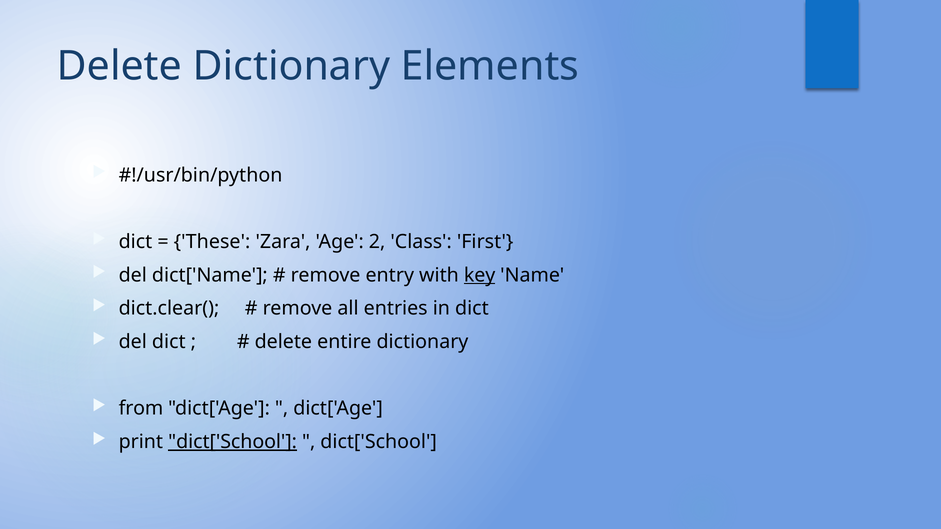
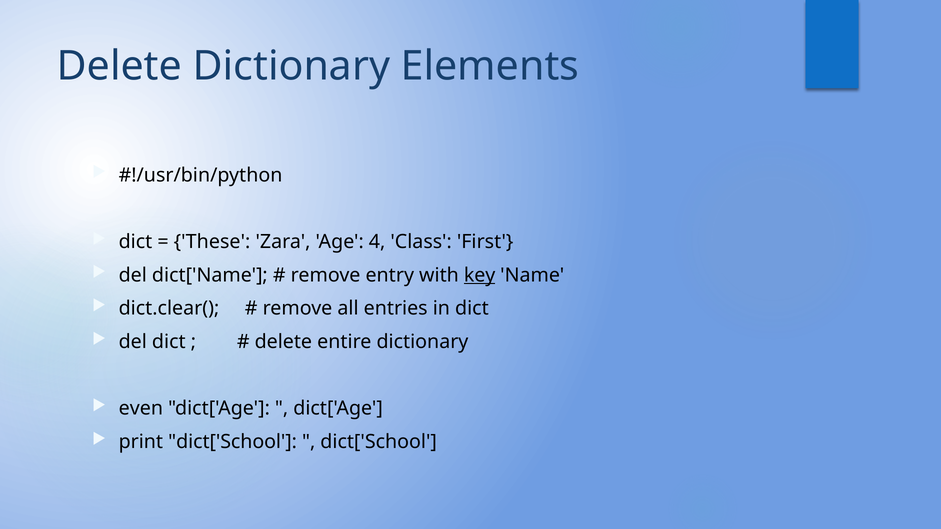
2: 2 -> 4 (377, 242)
from: from -> even (141, 409)
dict['School underline: present -> none (233, 442)
